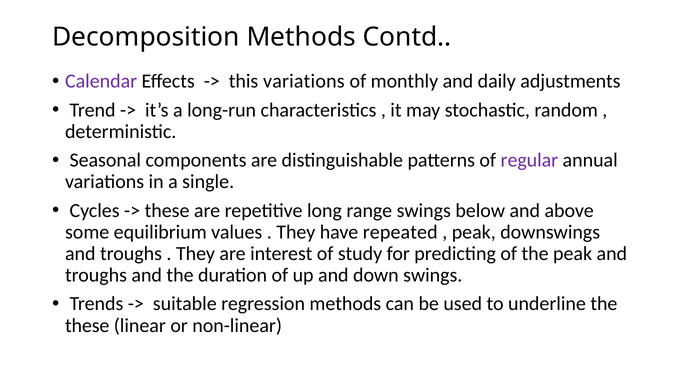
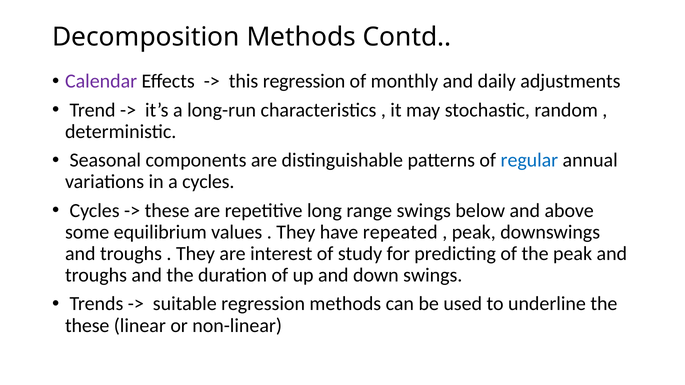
this variations: variations -> regression (304, 81)
regular colour: purple -> blue (529, 160)
a single: single -> cycles (208, 182)
